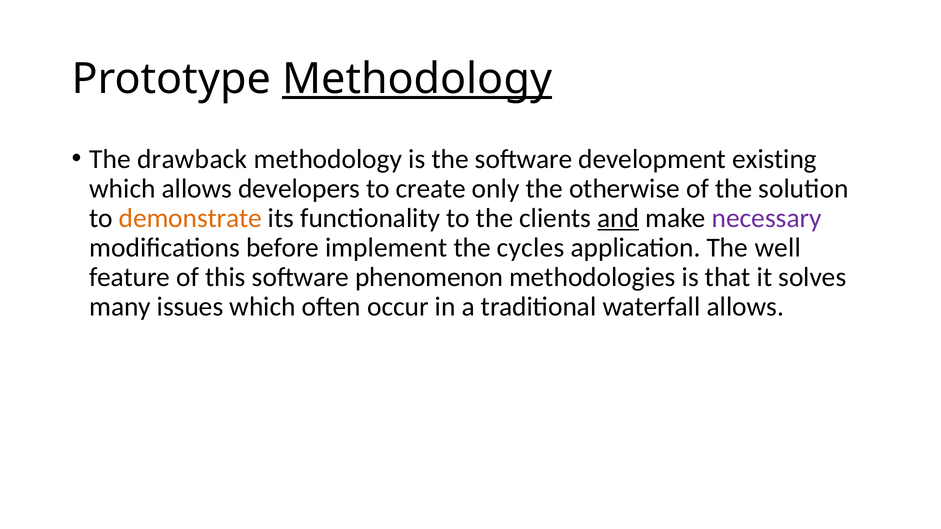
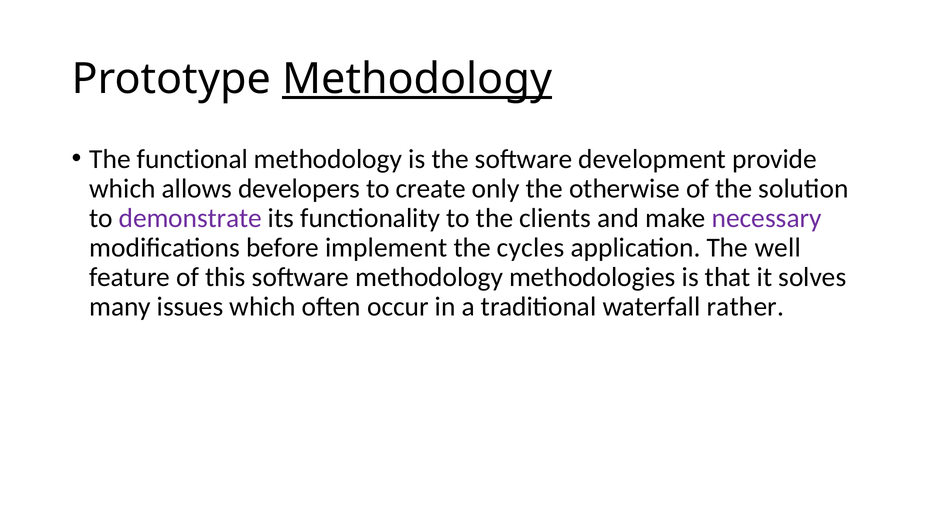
drawback: drawback -> functional (192, 159)
existing: existing -> provide (775, 159)
demonstrate colour: orange -> purple (190, 218)
and underline: present -> none (618, 218)
software phenomenon: phenomenon -> methodology (429, 277)
waterfall allows: allows -> rather (745, 307)
